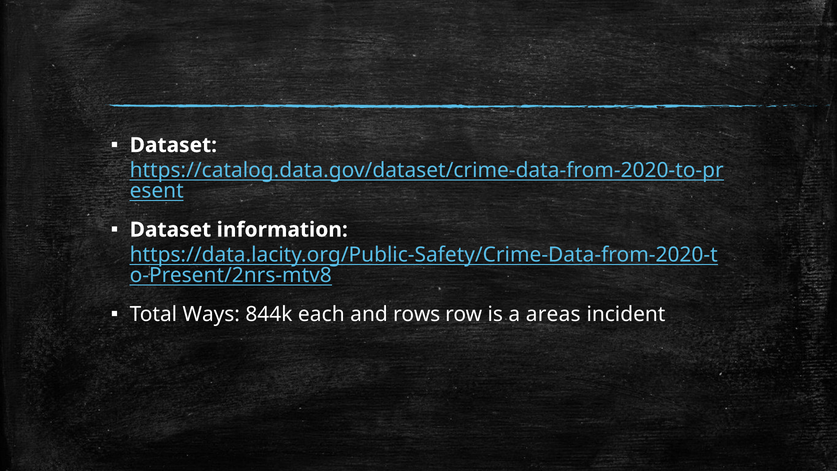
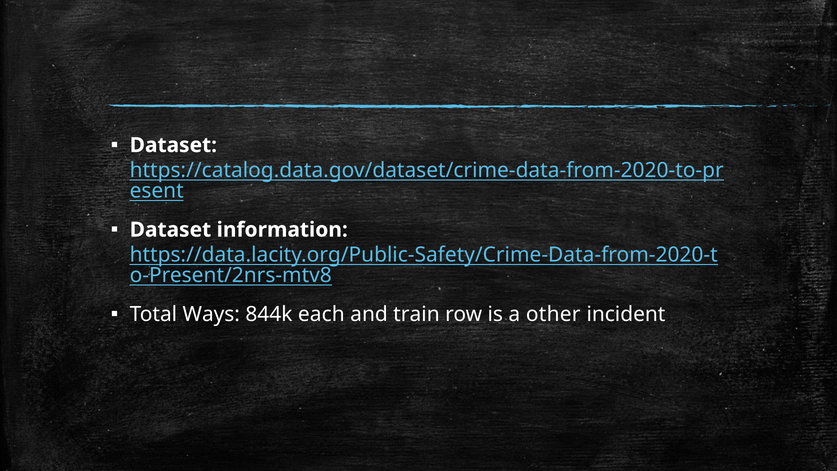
rows: rows -> train (416, 314)
areas: areas -> other (553, 314)
